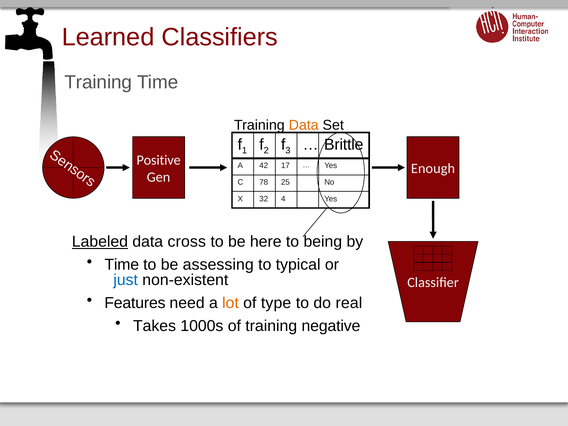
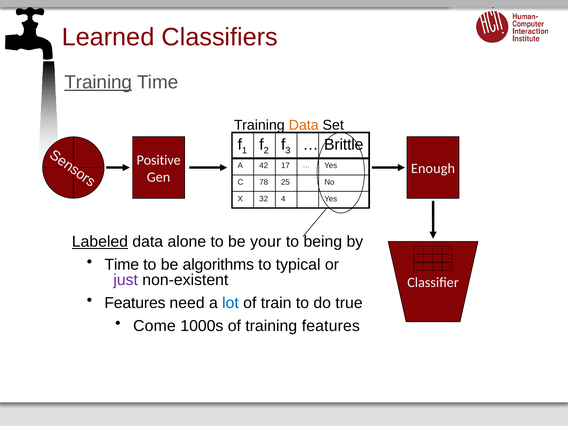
Training underline: none -> present (98, 82)
cross: cross -> alone (187, 242)
here: here -> your (266, 242)
assessing: assessing -> algorithms (218, 265)
just colour: blue -> purple (126, 280)
lot colour: orange -> blue (230, 303)
type: type -> train (276, 303)
real: real -> true (349, 303)
Takes: Takes -> Come (154, 326)
training negative: negative -> features (331, 326)
